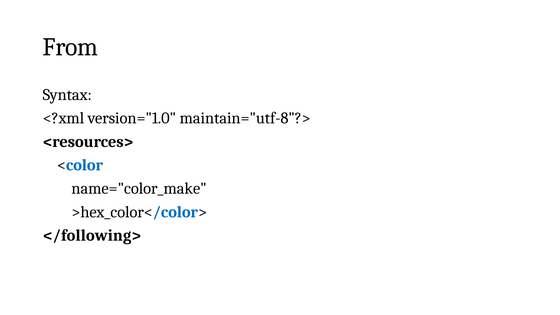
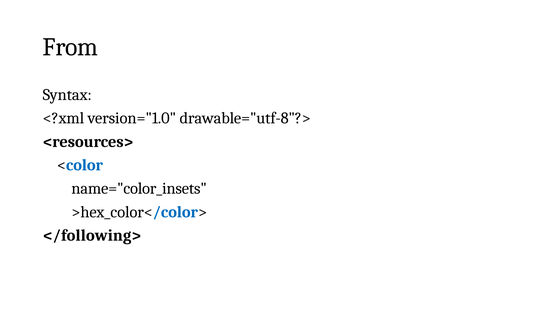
maintain="utf-8"?>: maintain="utf-8"?> -> drawable="utf-8"?> (245, 118)
name="color_make: name="color_make -> name="color_insets (139, 189)
